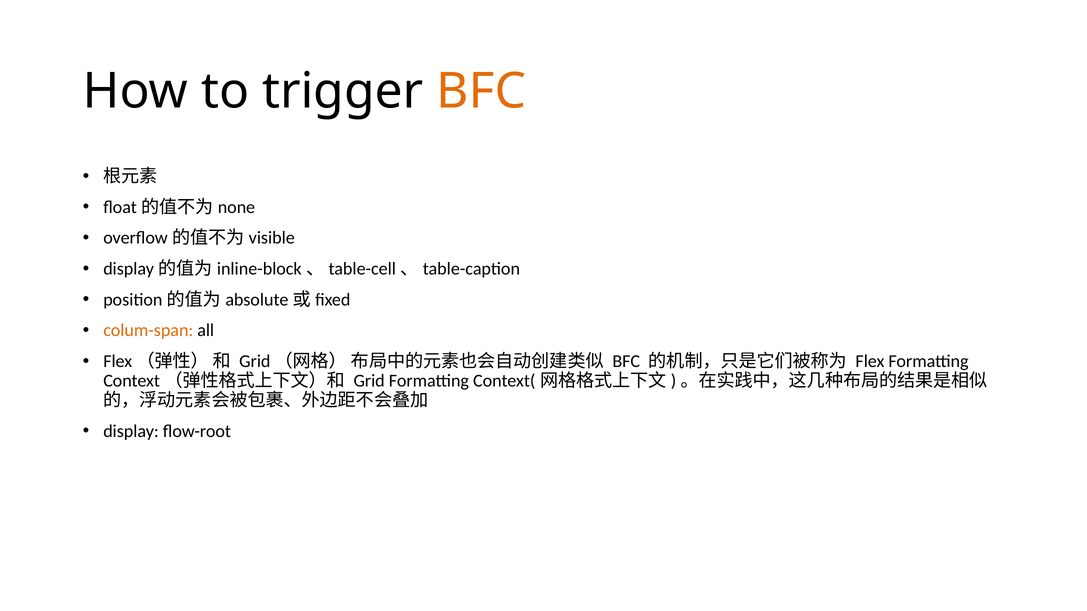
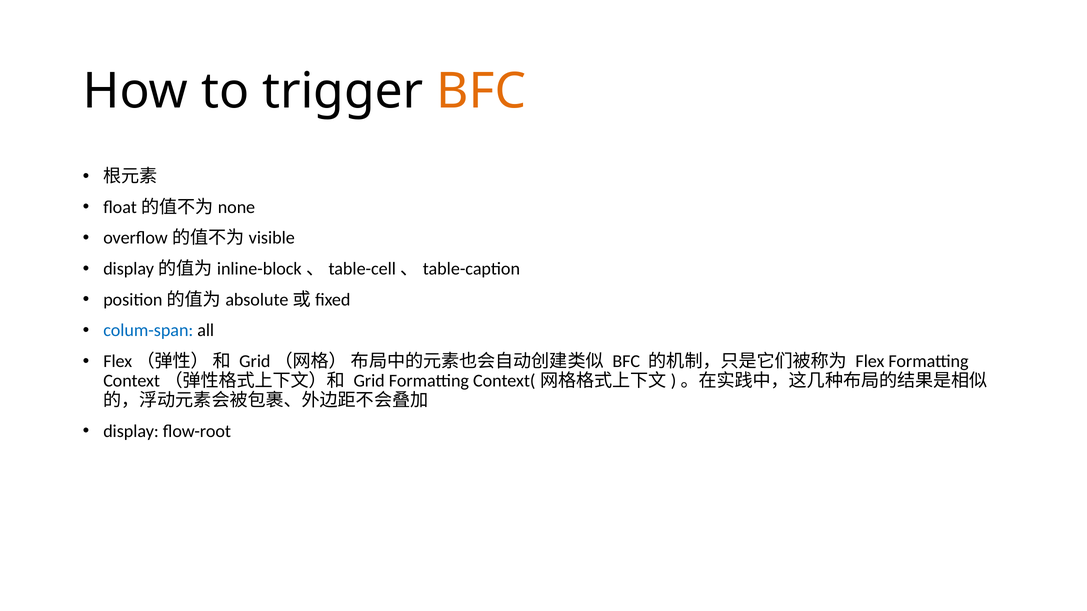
colum-span colour: orange -> blue (148, 331)
